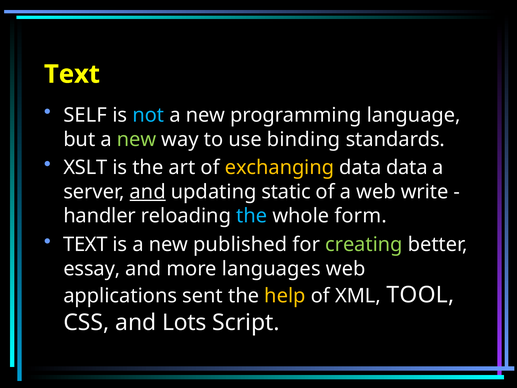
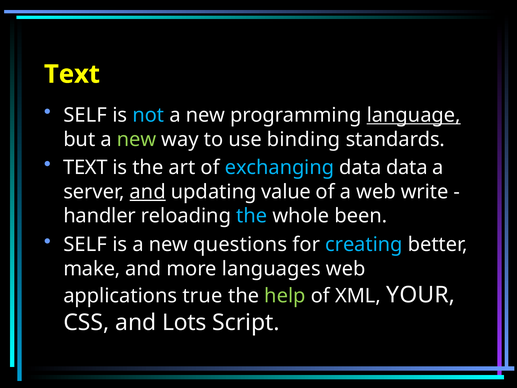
language underline: none -> present (414, 115)
XSLT: XSLT -> TEXT (85, 167)
exchanging colour: yellow -> light blue (279, 167)
static: static -> value (286, 192)
form: form -> been (361, 216)
TEXT: TEXT -> SELF (85, 244)
published: published -> questions (240, 244)
creating colour: light green -> light blue (364, 244)
essay: essay -> make (92, 269)
sent: sent -> true (203, 296)
help colour: yellow -> light green (285, 296)
TOOL: TOOL -> YOUR (421, 295)
